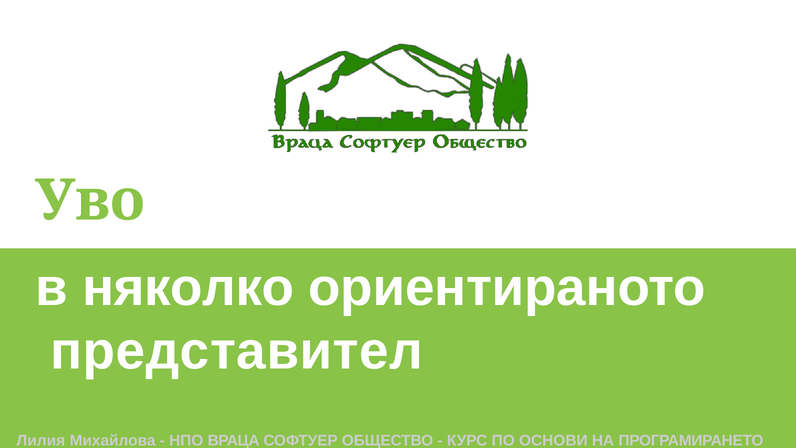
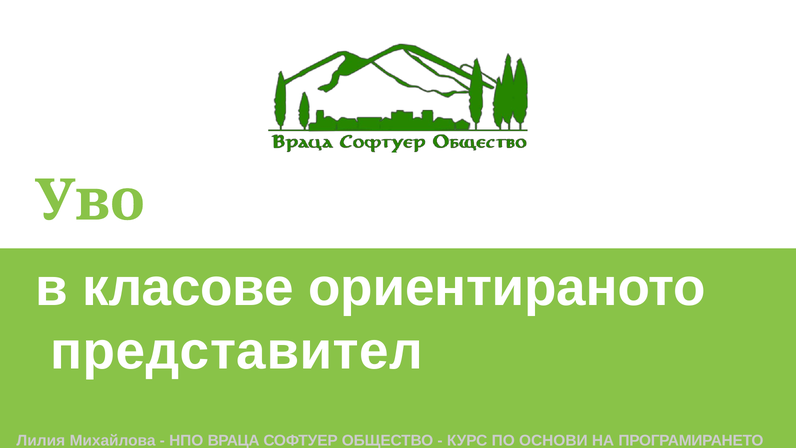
няколко: няколко -> класове (188, 287)
